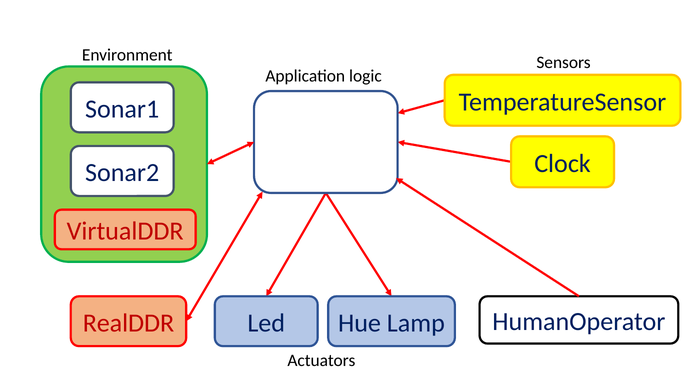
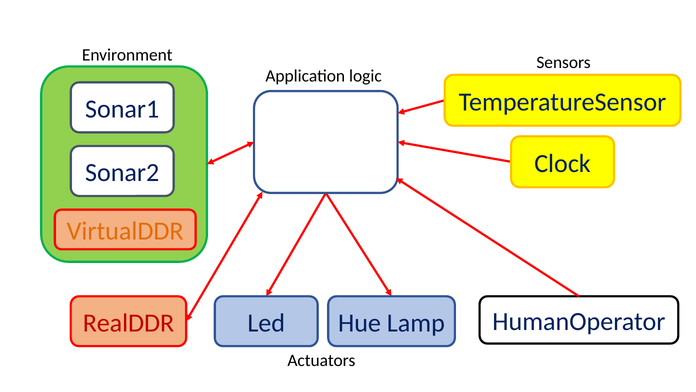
VirtualDDR colour: red -> orange (125, 231)
